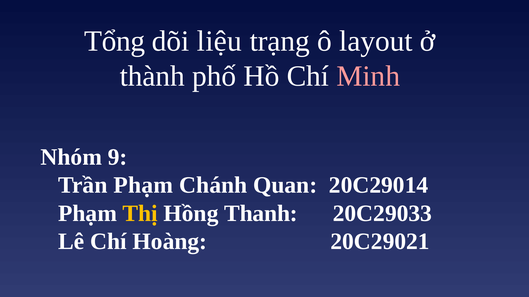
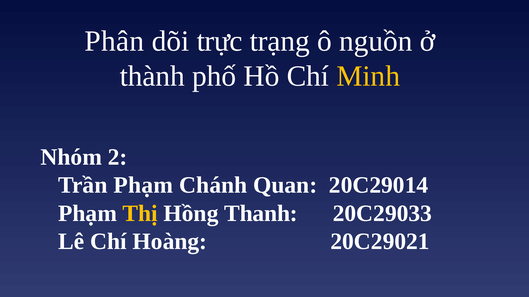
Tổng: Tổng -> Phân (114, 41)
liệu: liệu -> trực (220, 41)
layout: layout -> nguồn (376, 41)
Minh colour: pink -> yellow (368, 76)
9: 9 -> 2 (118, 157)
